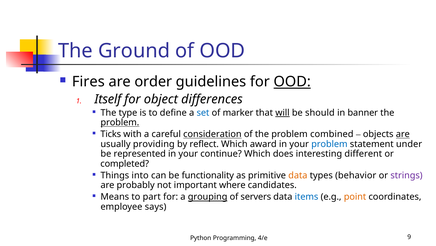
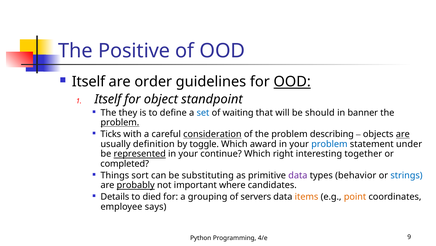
Ground: Ground -> Positive (134, 51)
Fires: Fires -> Itself (88, 82)
differences: differences -> standpoint (212, 99)
type: type -> they (128, 112)
marker: marker -> waiting (238, 112)
will underline: present -> none (282, 112)
combined: combined -> describing (332, 134)
providing: providing -> definition (154, 144)
reflect: reflect -> toggle (204, 144)
represented underline: none -> present (140, 154)
does: does -> right (283, 154)
different: different -> together (363, 154)
into: into -> sort (140, 175)
functionality: functionality -> substituting (208, 175)
data colour: orange -> purple (298, 175)
strings colour: purple -> blue (406, 175)
probably underline: none -> present (136, 185)
Means: Means -> Details (115, 196)
part: part -> died (152, 196)
grouping underline: present -> none (208, 196)
items colour: blue -> orange (307, 196)
